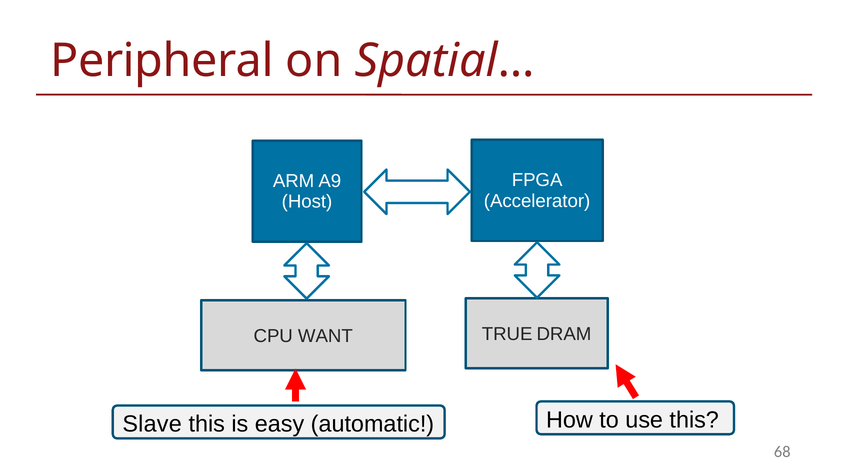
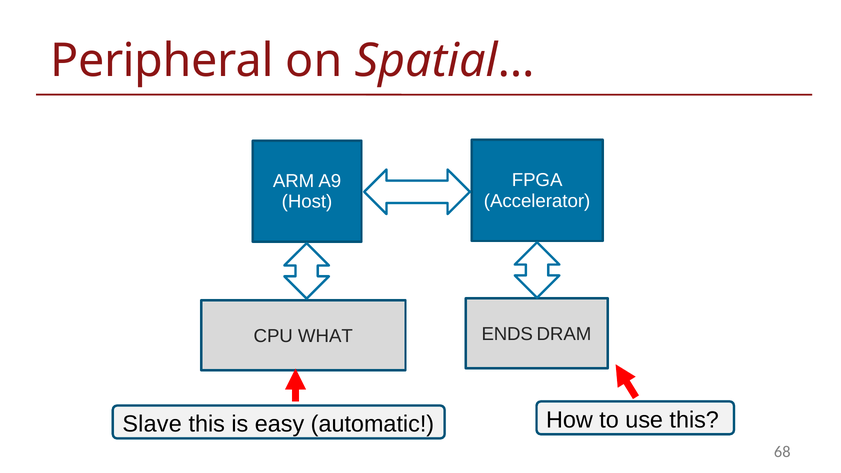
TRUE: TRUE -> ENDS (507, 334)
WANT: WANT -> WHAT (325, 336)
